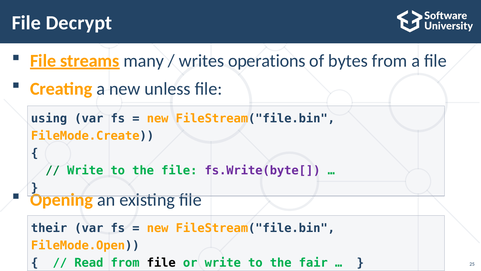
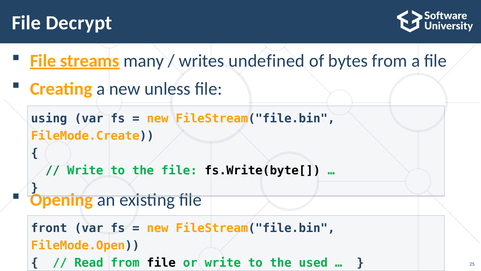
operations: operations -> undefined (267, 61)
fs.Write(byte[ colour: purple -> black (263, 170)
their: their -> front (49, 228)
fair: fair -> used (313, 262)
